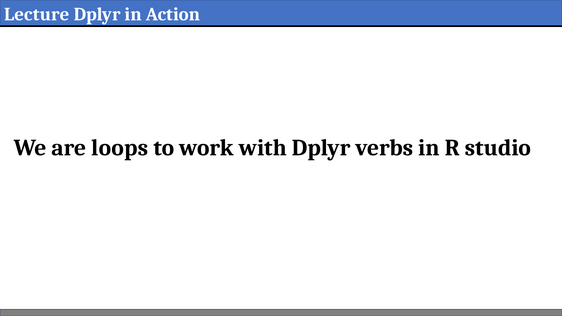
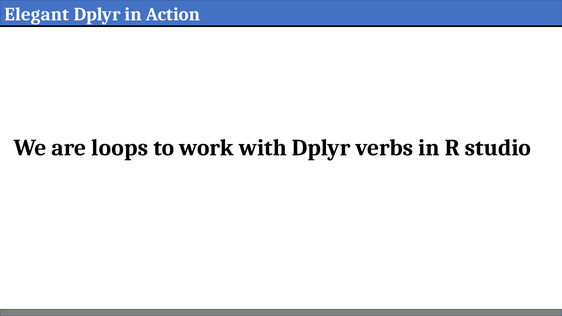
Lecture: Lecture -> Elegant (37, 14)
